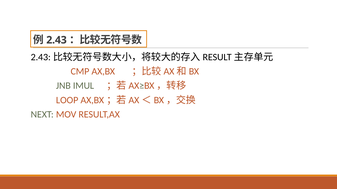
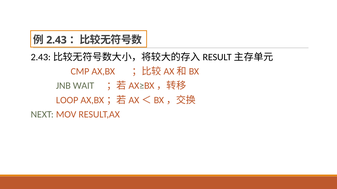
IMUL: IMUL -> WAIT (84, 86)
